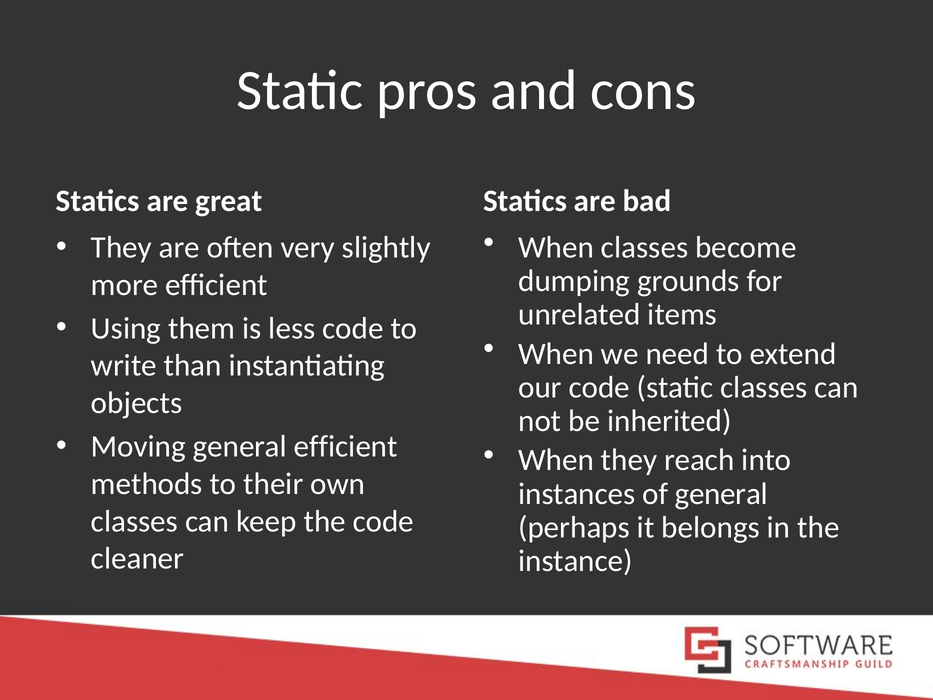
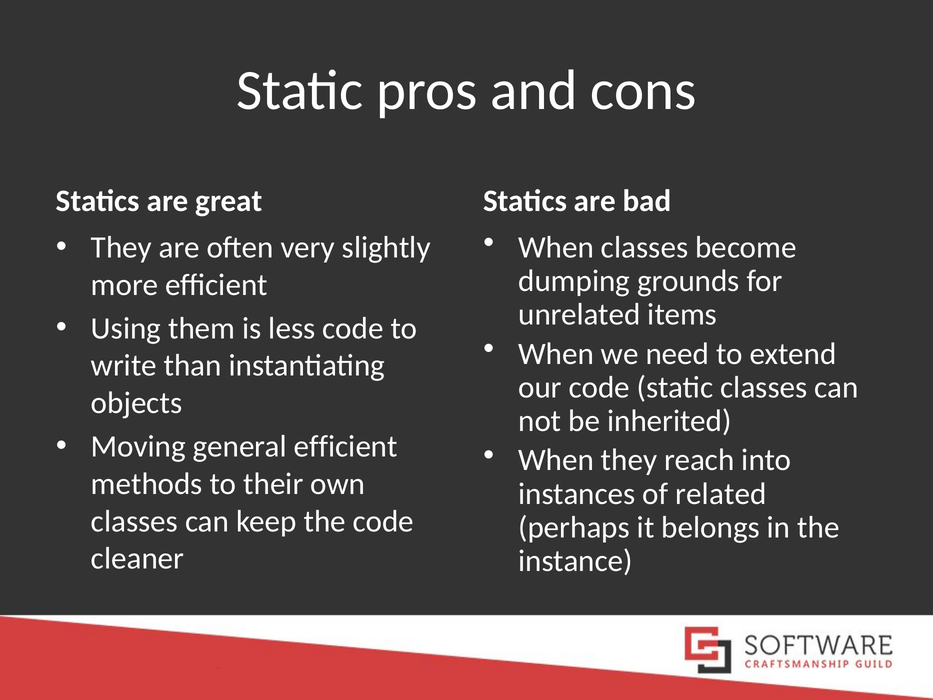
of general: general -> related (721, 494)
